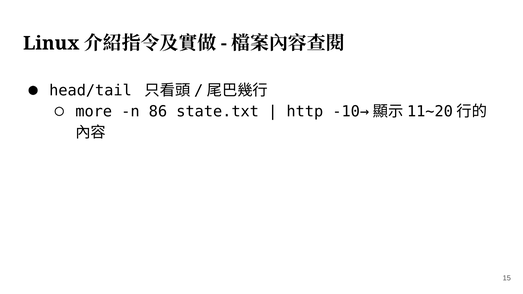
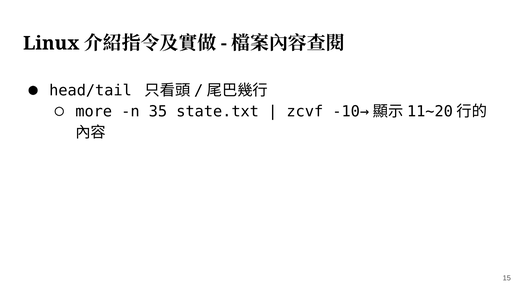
86: 86 -> 35 (158, 112)
http: http -> zcvf (305, 112)
